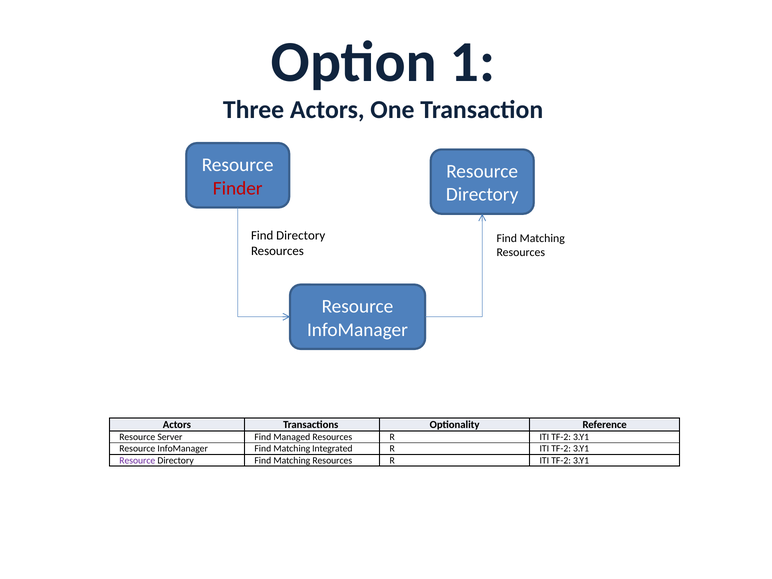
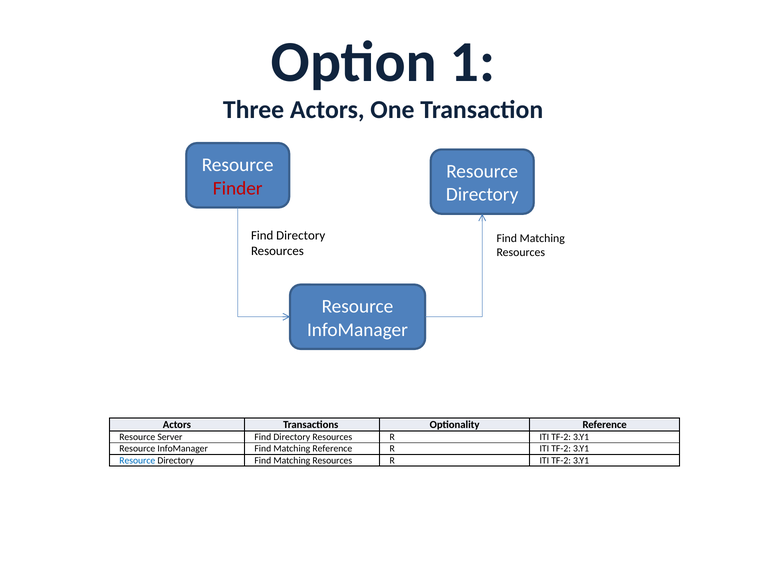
Managed: Managed -> Directory (292, 437)
Matching Integrated: Integrated -> Reference (332, 449)
Resource colour: purple -> blue (137, 460)
